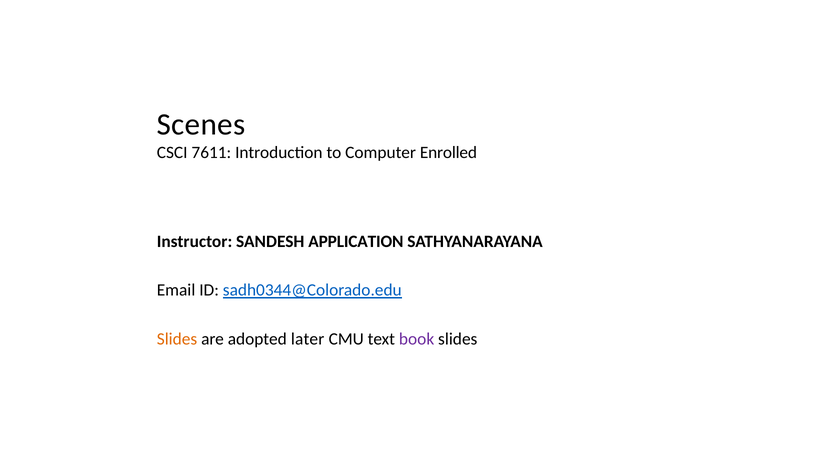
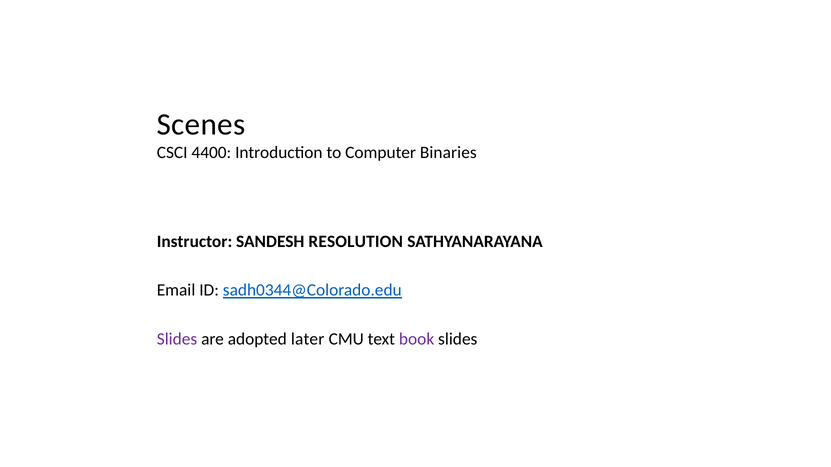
7611: 7611 -> 4400 (211, 153)
Enrolled: Enrolled -> Binaries (448, 153)
APPLICATION: APPLICATION -> RESOLUTION (356, 242)
Slides colour: orange -> purple (177, 339)
